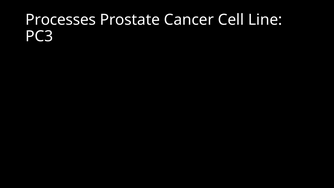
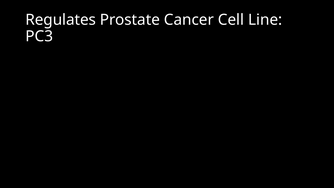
Processes: Processes -> Regulates (61, 20)
